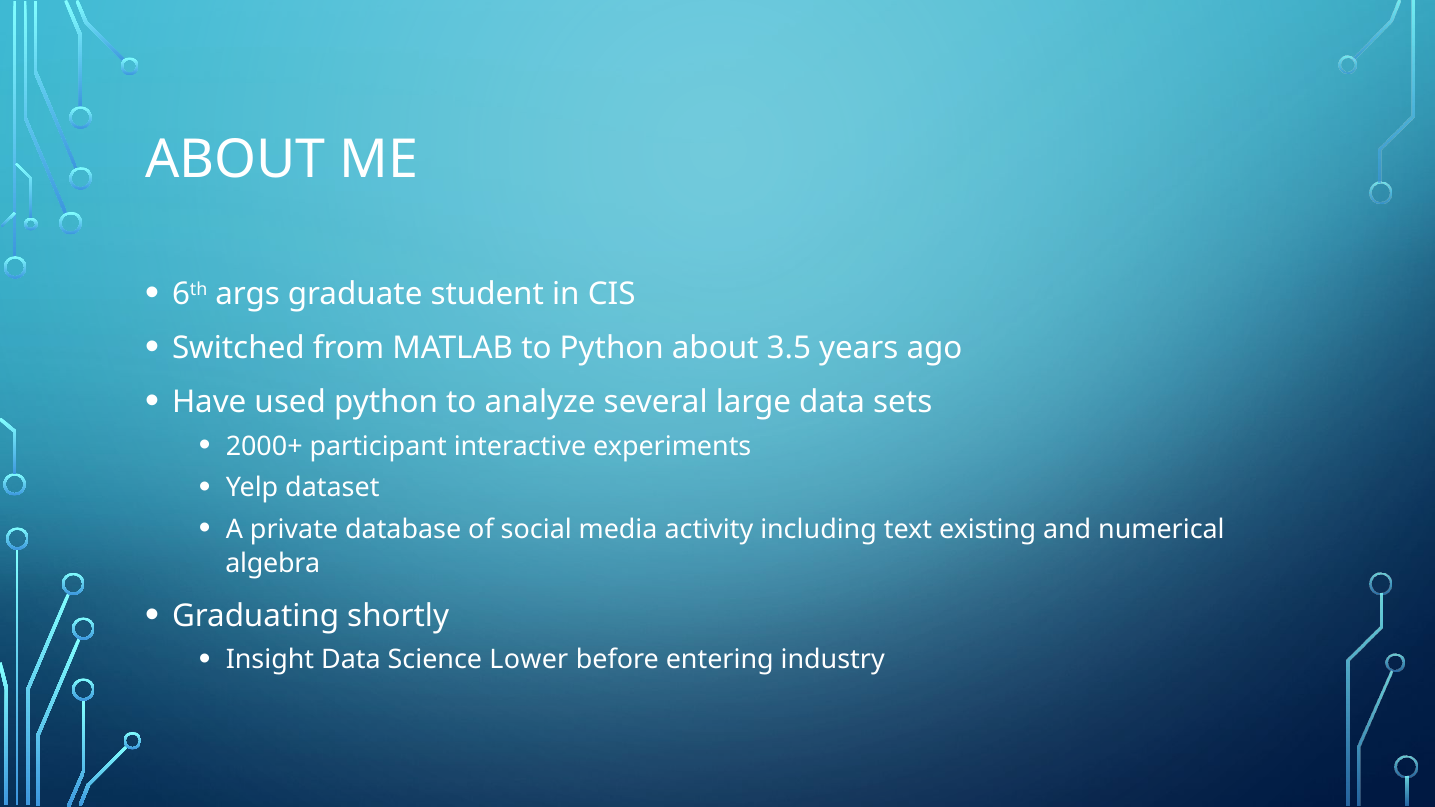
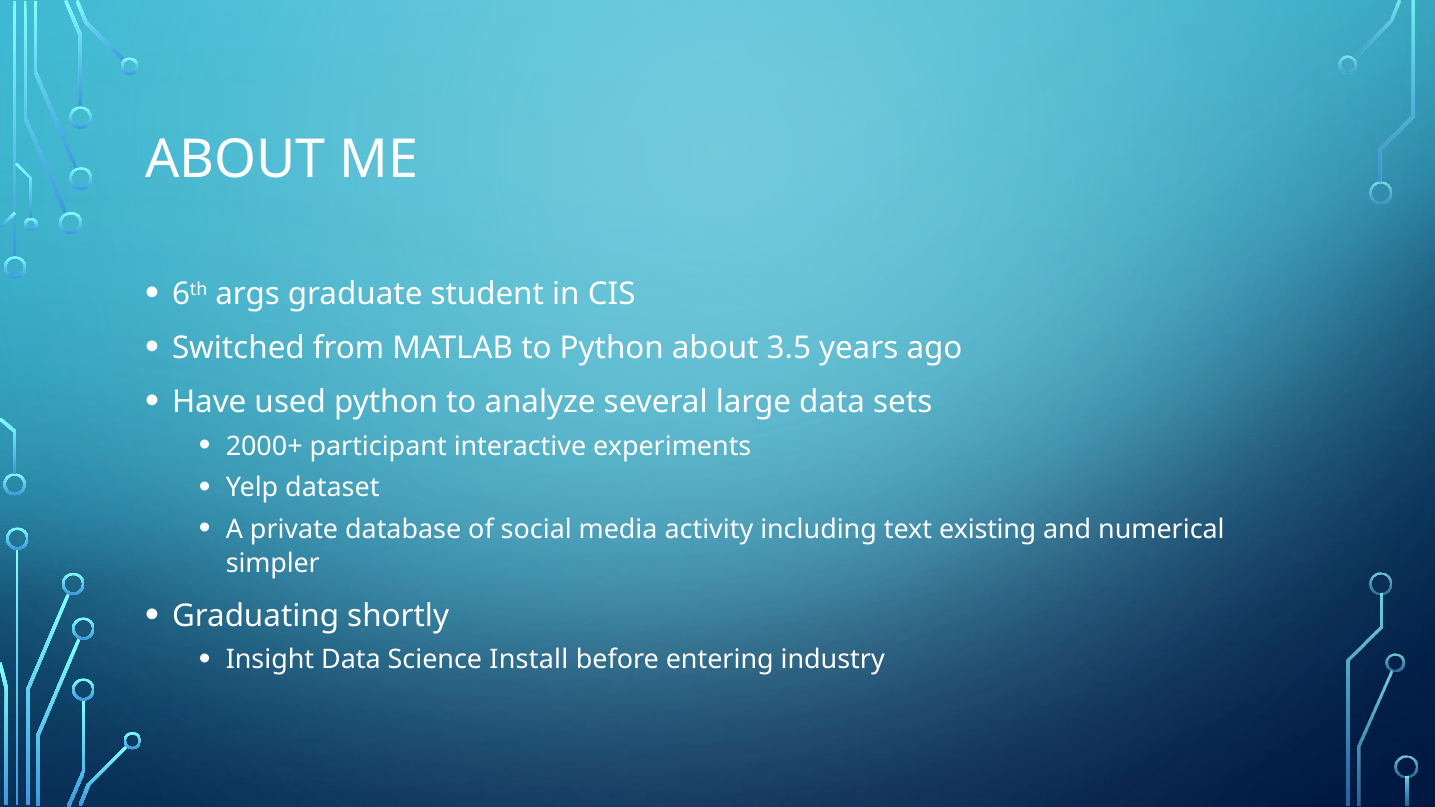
algebra: algebra -> simpler (273, 564)
Lower: Lower -> Install (529, 660)
